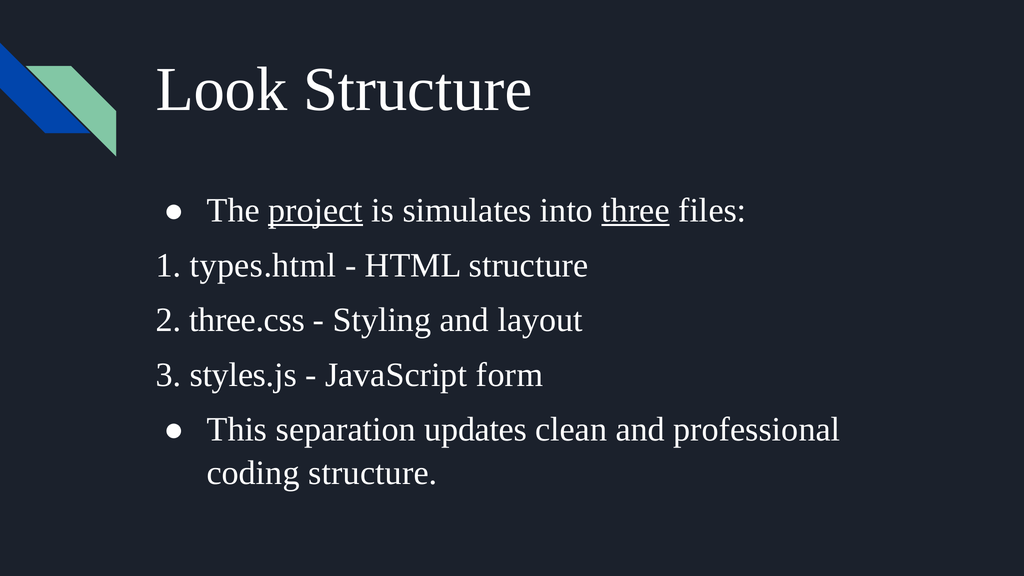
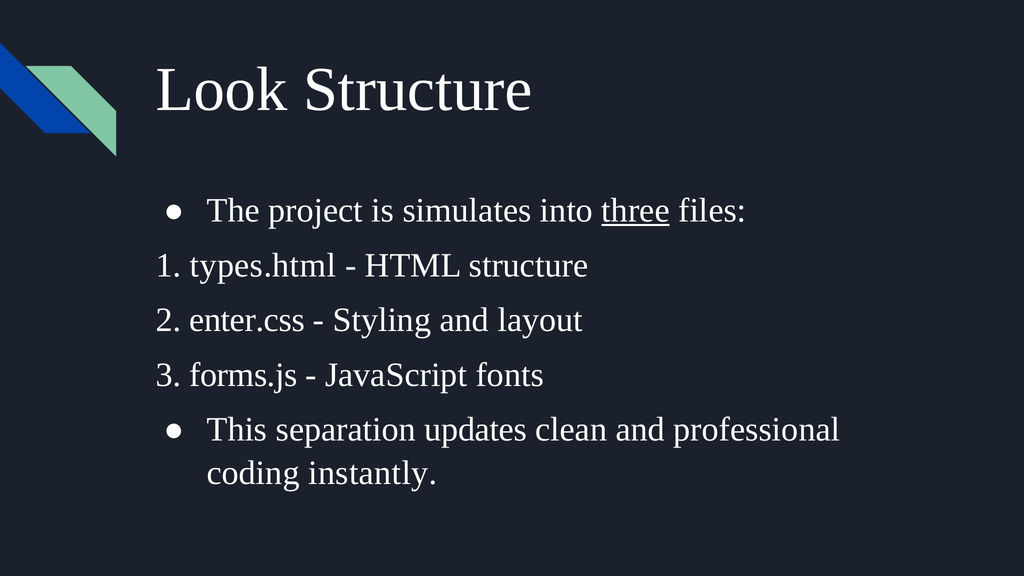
project underline: present -> none (316, 211)
three.css: three.css -> enter.css (247, 320)
styles.js: styles.js -> forms.js (243, 375)
form: form -> fonts (510, 375)
coding structure: structure -> instantly (373, 473)
